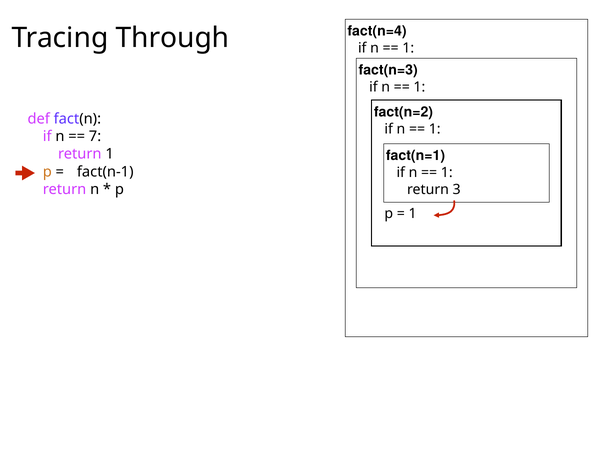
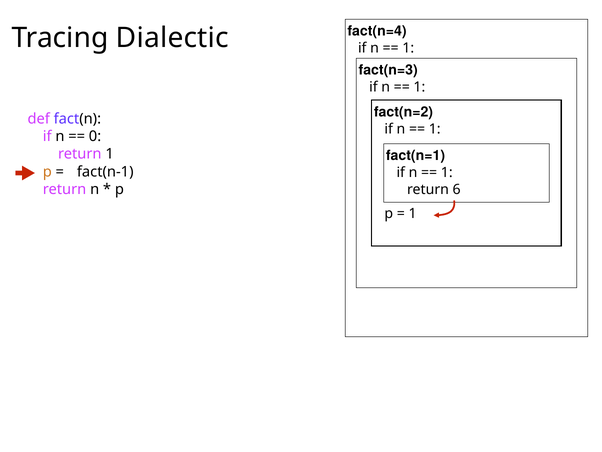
Through: Through -> Dialectic (172, 38)
7: 7 -> 0 (95, 136)
3: 3 -> 6 (457, 189)
